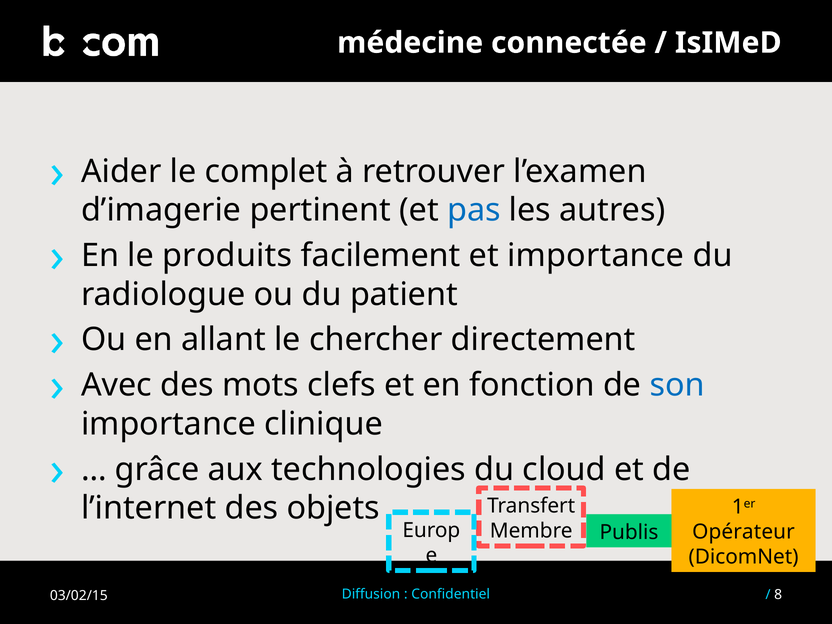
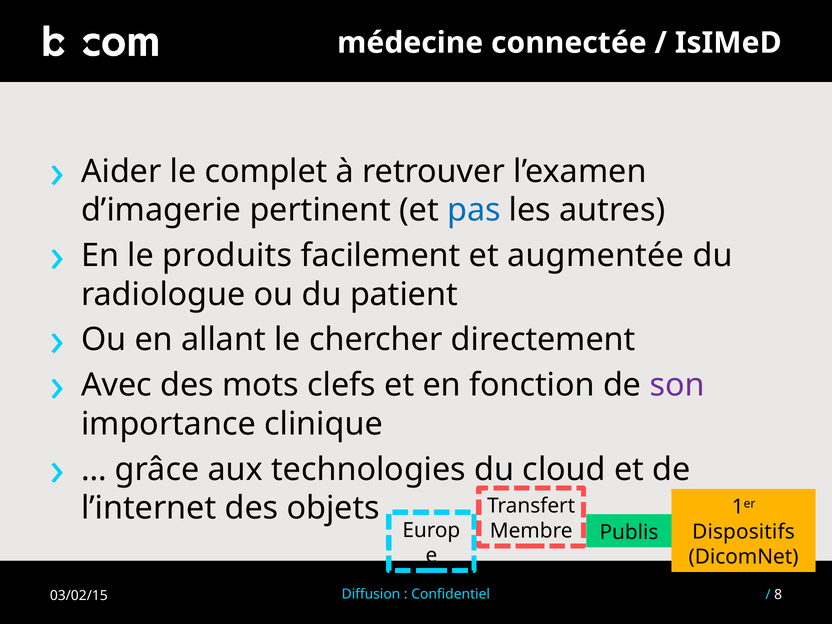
et importance: importance -> augmentée (596, 256)
son colour: blue -> purple (677, 385)
Opérateur: Opérateur -> Dispositifs (743, 532)
